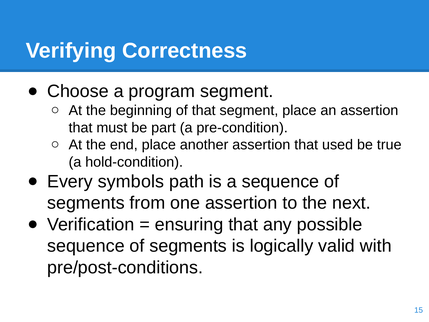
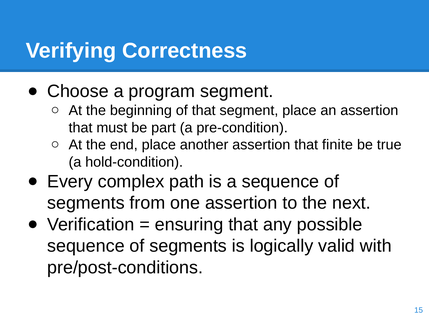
used: used -> finite (337, 145)
symbols: symbols -> complex (131, 181)
